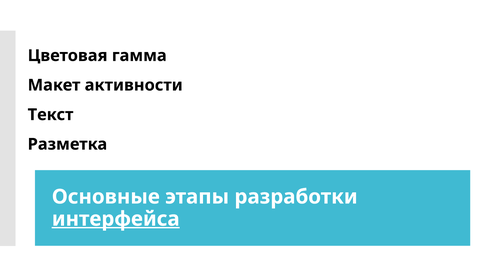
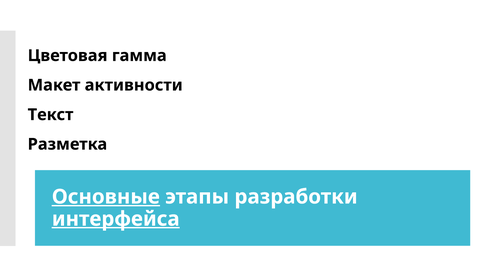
Основные underline: none -> present (106, 197)
